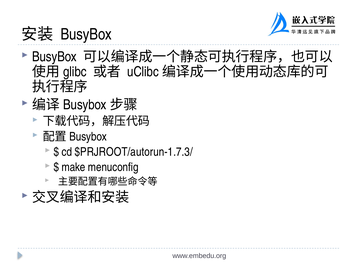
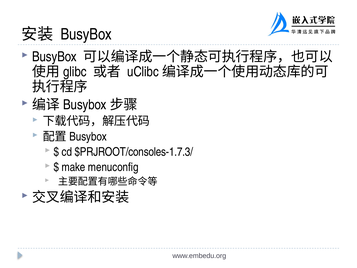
$PRJROOT/autorun-1.7.3/: $PRJROOT/autorun-1.7.3/ -> $PRJROOT/consoles-1.7.3/ (134, 152)
